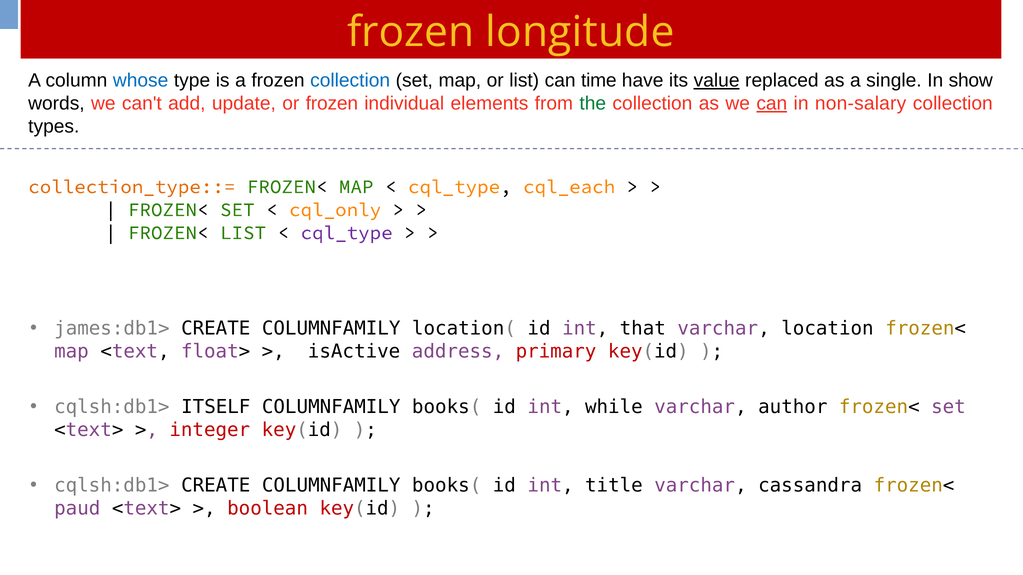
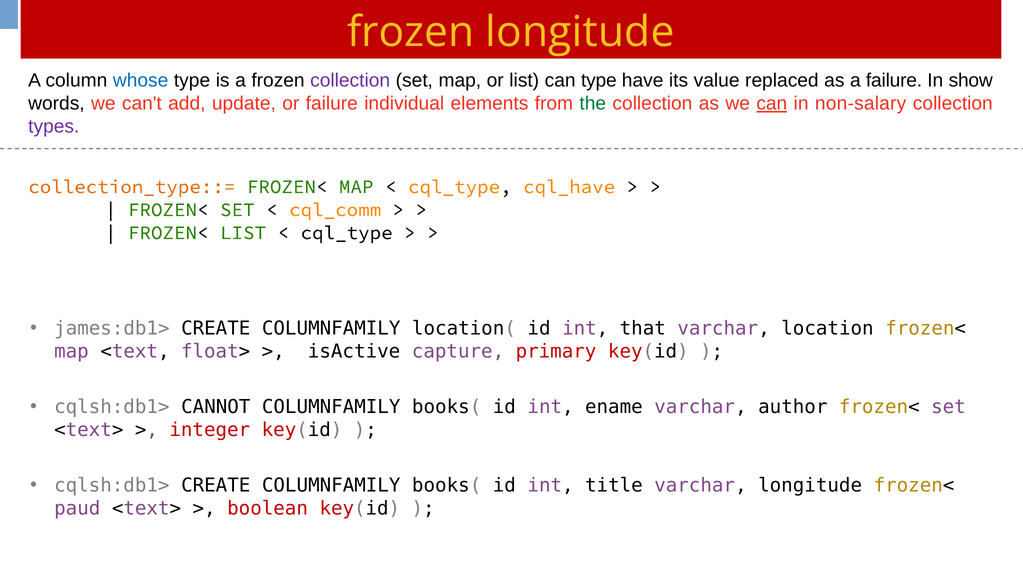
collection colour: blue -> purple (350, 81)
can time: time -> type (599, 81)
value underline: present -> none (717, 81)
a single: single -> failure (894, 81)
or frozen: frozen -> failure (332, 104)
types colour: black -> purple (54, 127)
cql_each: cql_each -> cql_have (569, 187)
cql_only: cql_only -> cql_comm (335, 210)
cql_type colour: purple -> black (347, 233)
address: address -> capture (458, 351)
ITSELF: ITSELF -> CANNOT (216, 407)
while: while -> ename (614, 407)
varchar cassandra: cassandra -> longitude (810, 486)
